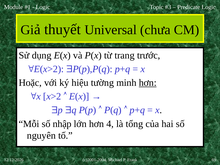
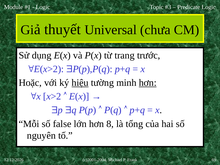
hiệu underline: none -> present (80, 83)
nhập: nhập -> false (62, 124)
4: 4 -> 8 (110, 124)
